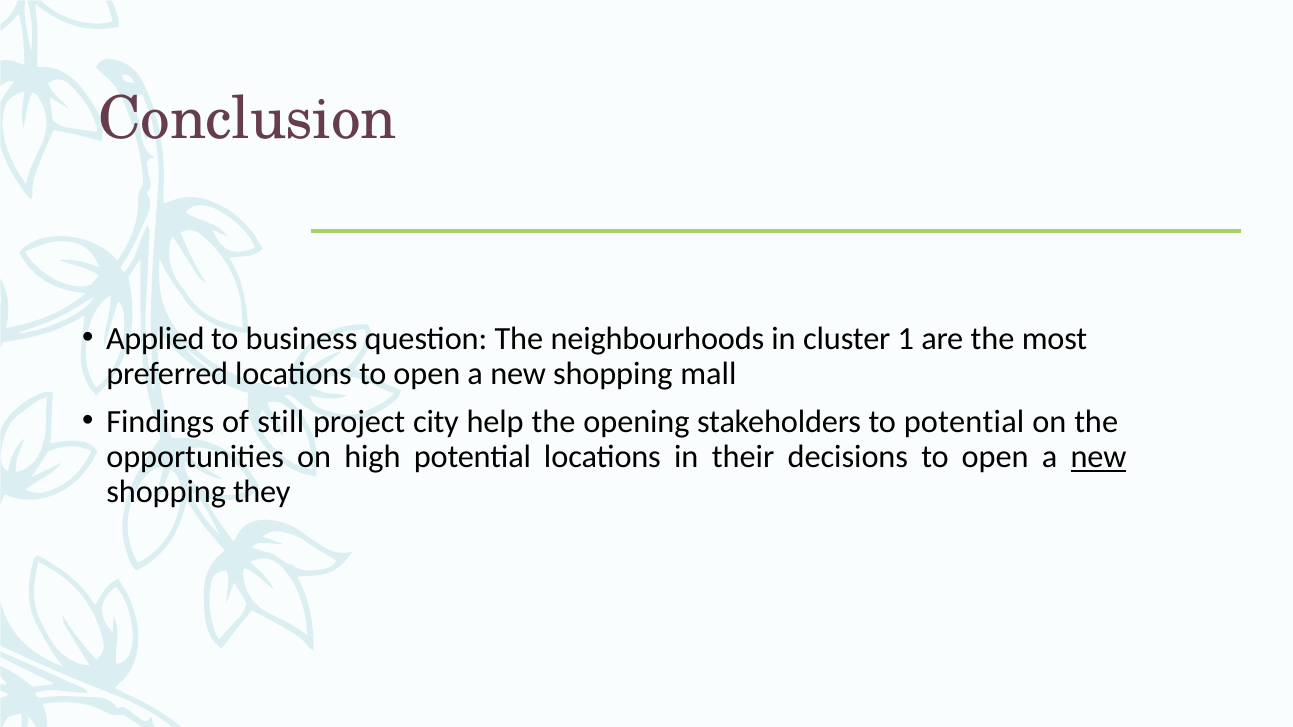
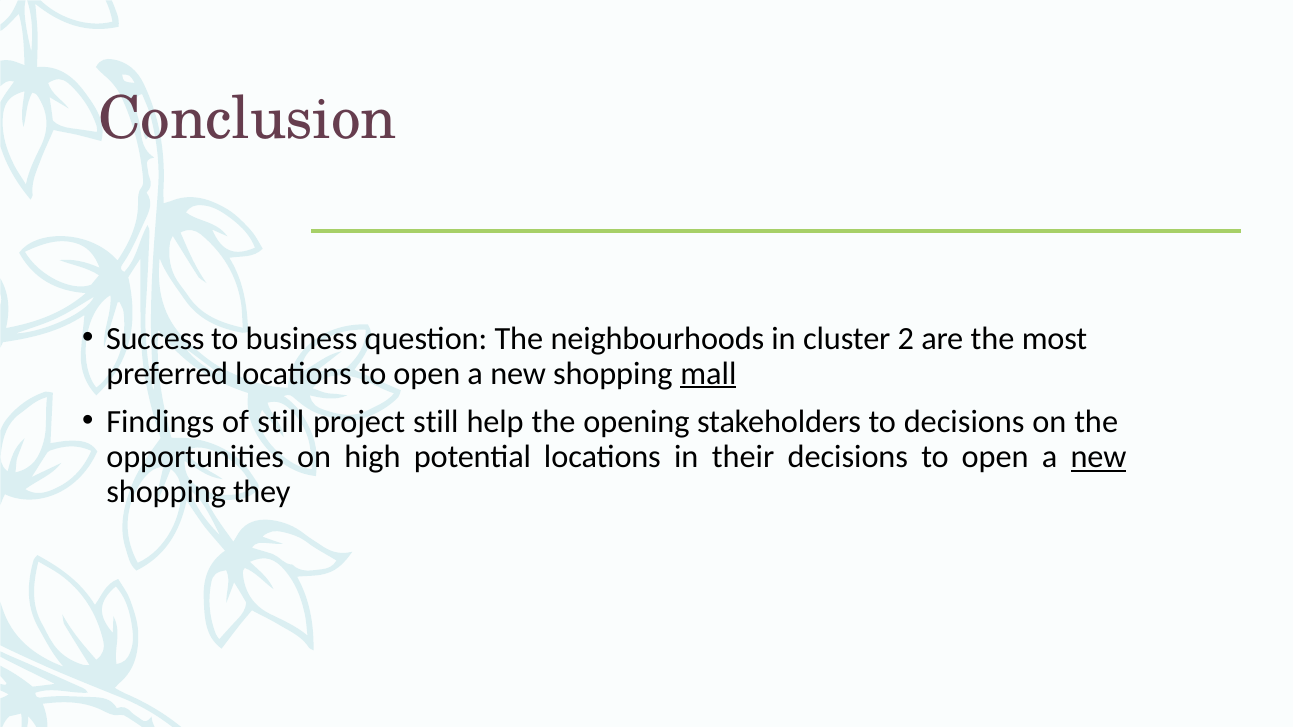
Applied: Applied -> Success (155, 339)
1: 1 -> 2 (906, 339)
mall underline: none -> present (708, 374)
project city: city -> still (436, 422)
to potential: potential -> decisions (964, 422)
